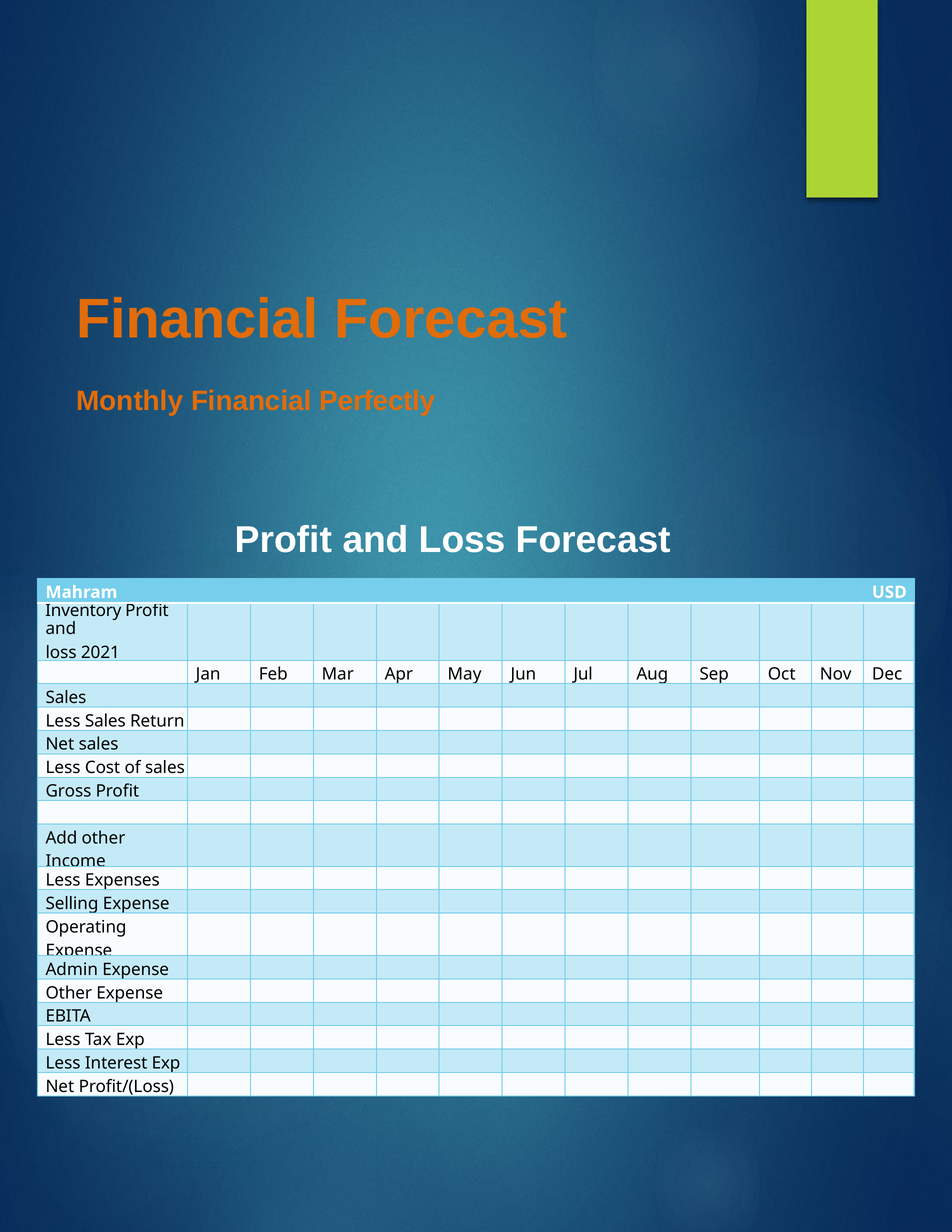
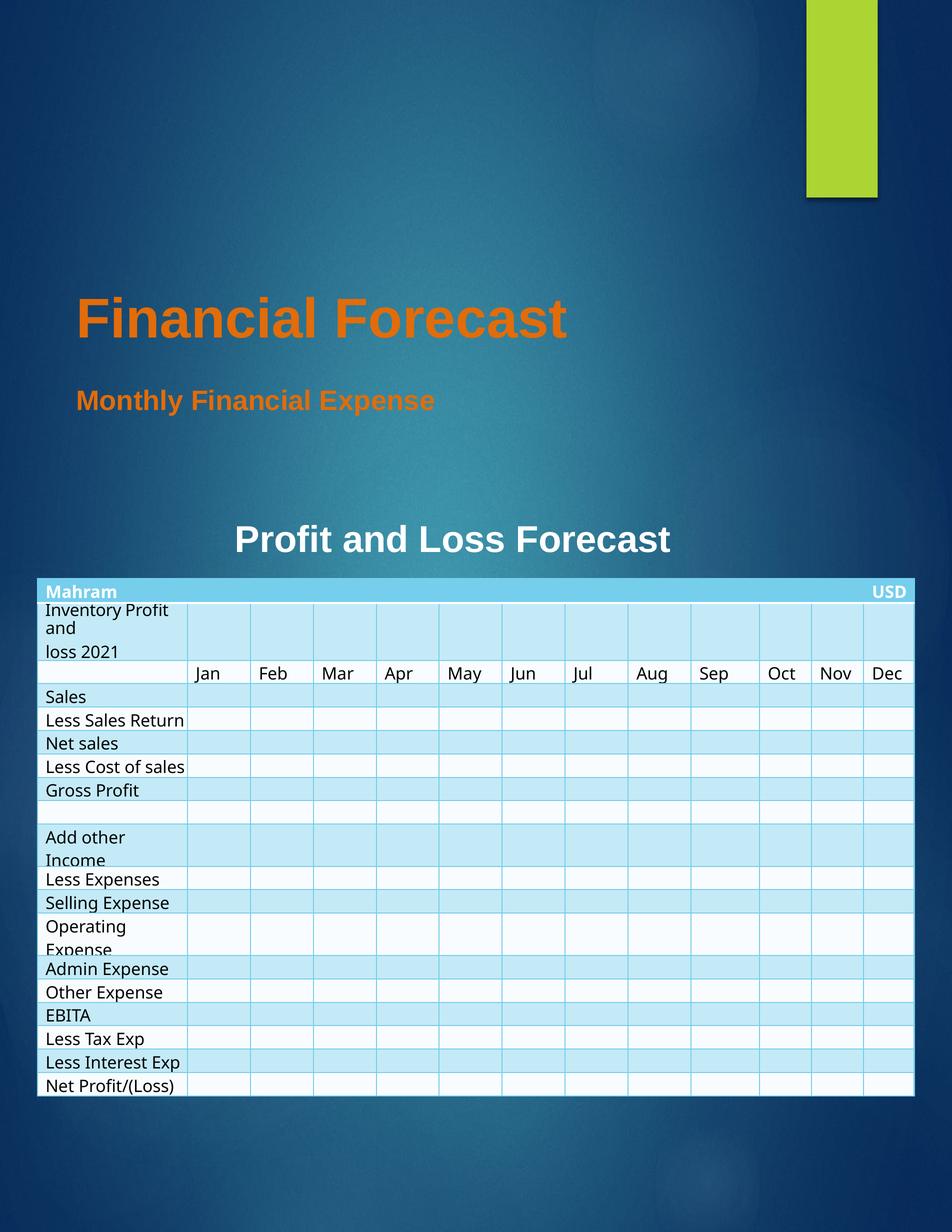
Financial Perfectly: Perfectly -> Expense (377, 401)
